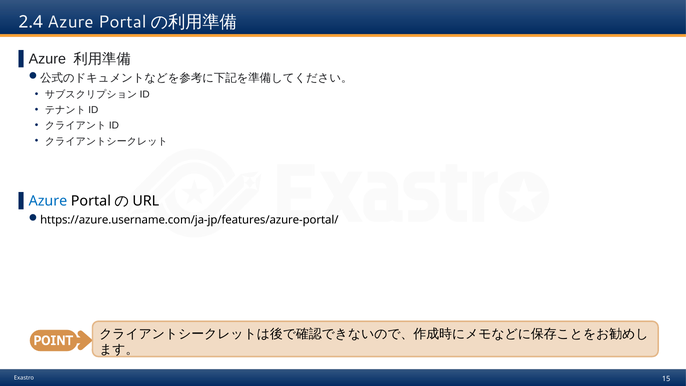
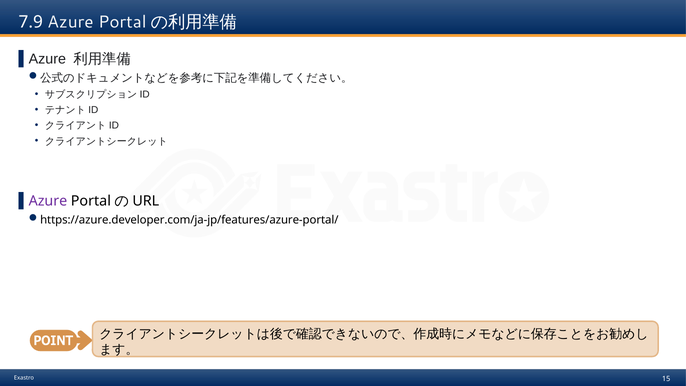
2.4: 2.4 -> 7.9 (31, 22)
Azure colour: blue -> purple (48, 201)
https://azure.username.com/ja-jp/features/azure-portal/: https://azure.username.com/ja-jp/features/azure-portal/ -> https://azure.developer.com/ja-jp/features/azure-portal/ (189, 220)
